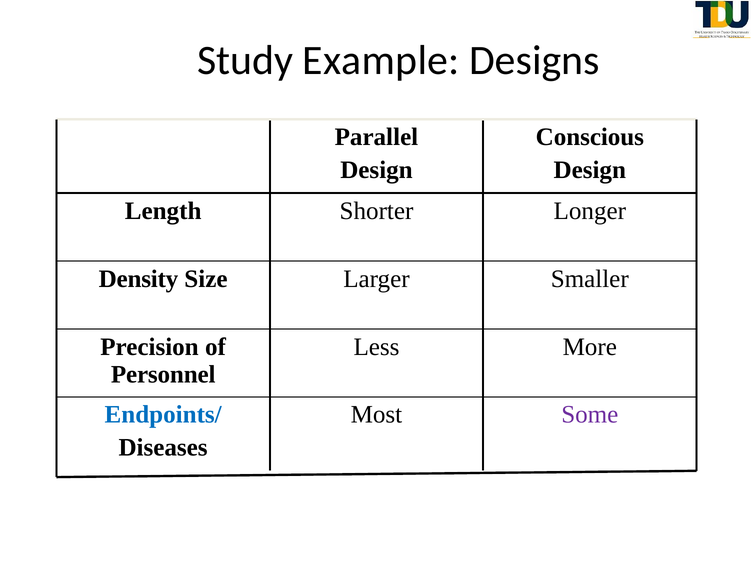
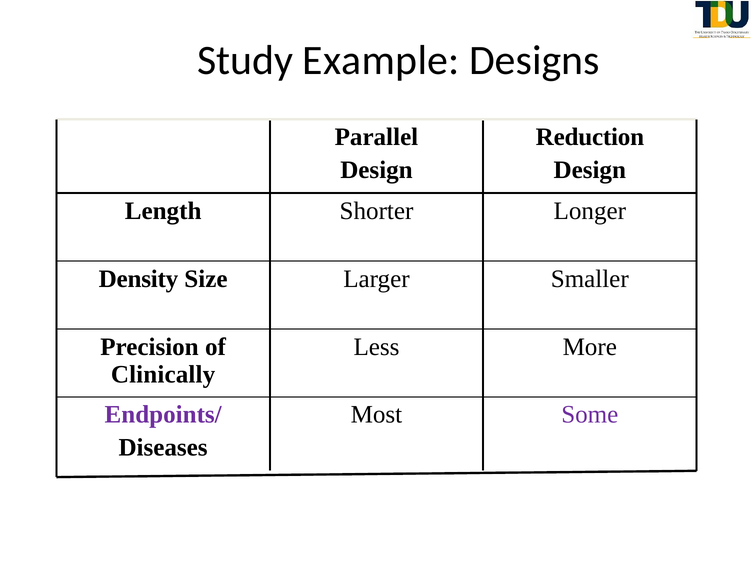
Conscious: Conscious -> Reduction (590, 137)
Personnel: Personnel -> Clinically (163, 374)
Endpoints/ colour: blue -> purple (163, 414)
